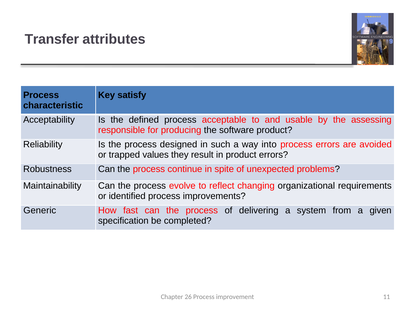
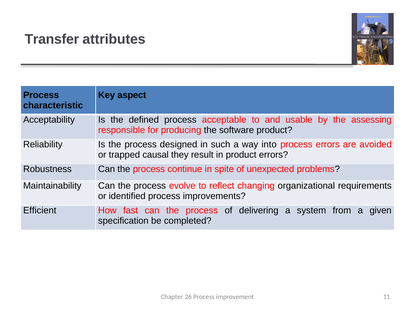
satisfy: satisfy -> aspect (132, 95)
values: values -> causal (156, 155)
Generic: Generic -> Efficient (40, 211)
